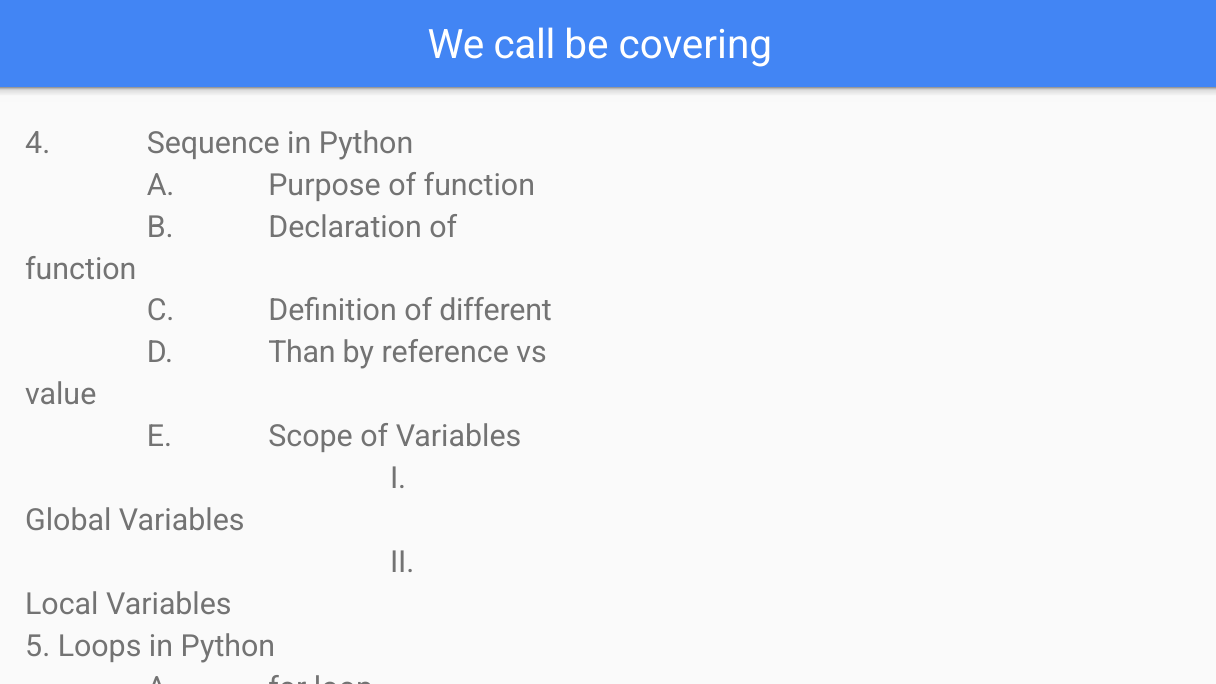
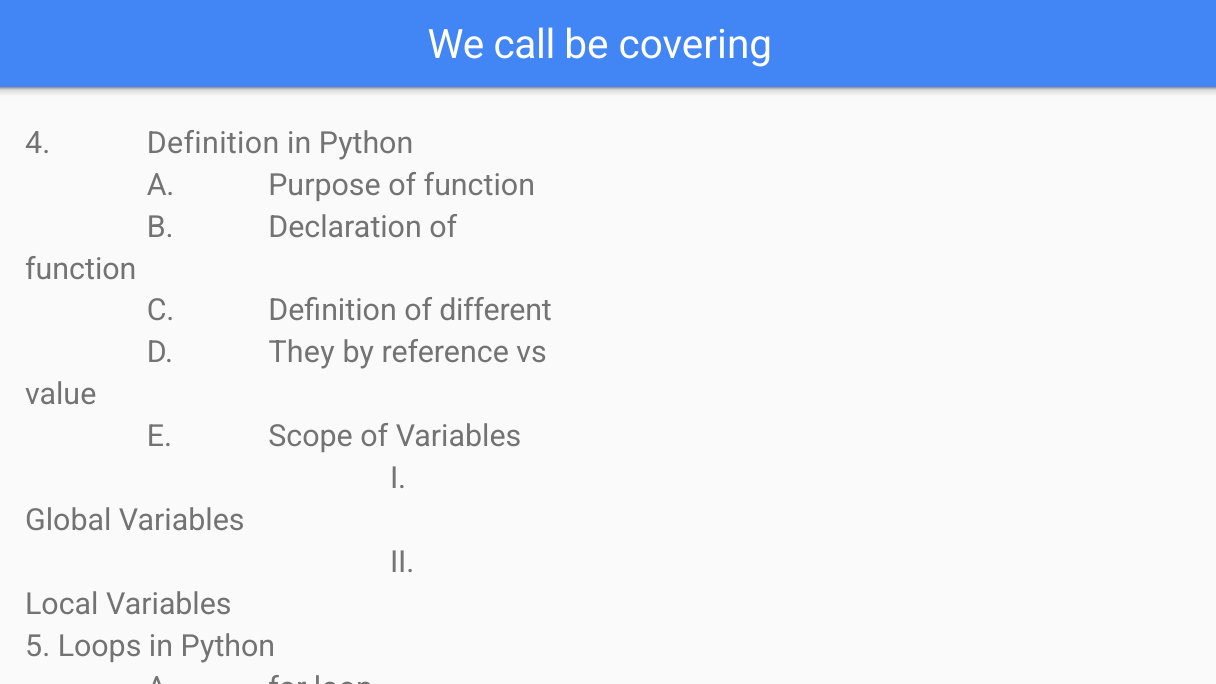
4 Sequence: Sequence -> Definition (213, 143)
Than: Than -> They (302, 353)
